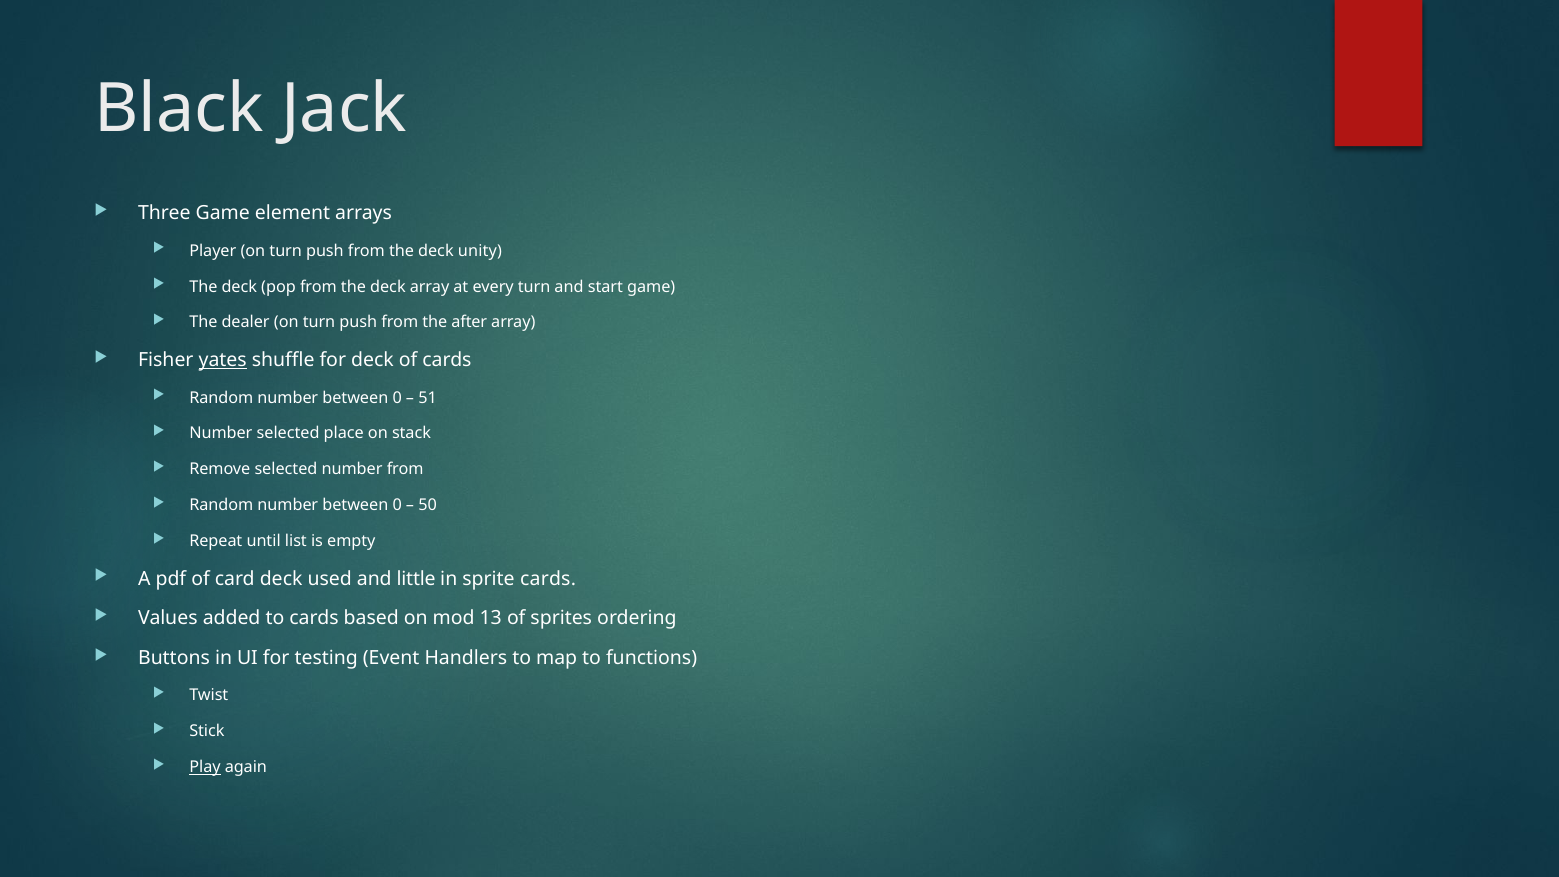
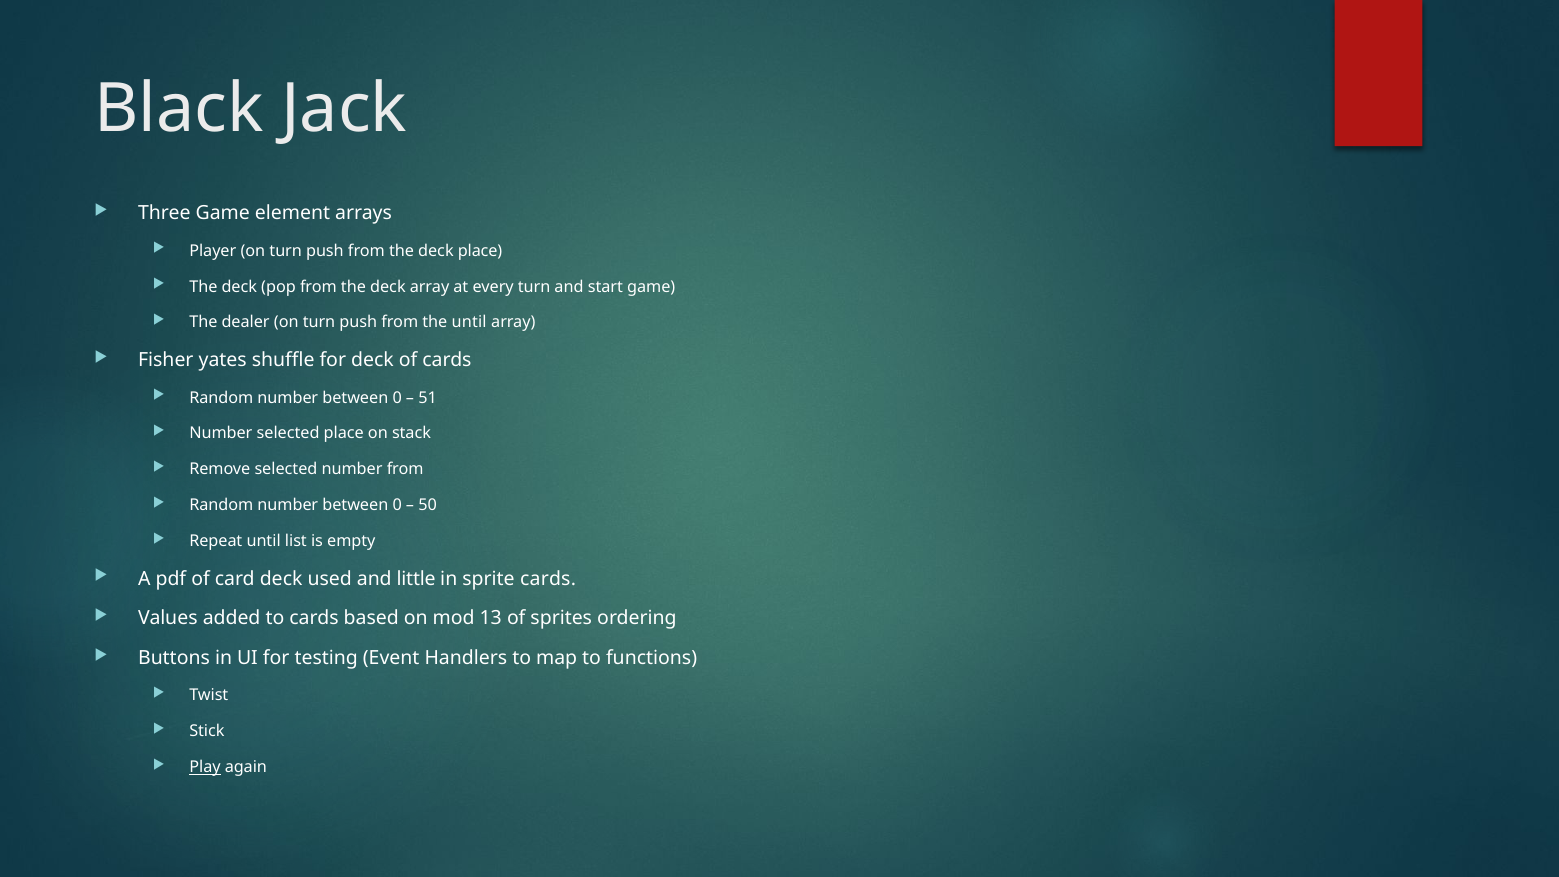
deck unity: unity -> place (480, 251)
the after: after -> until (469, 322)
yates underline: present -> none (223, 360)
